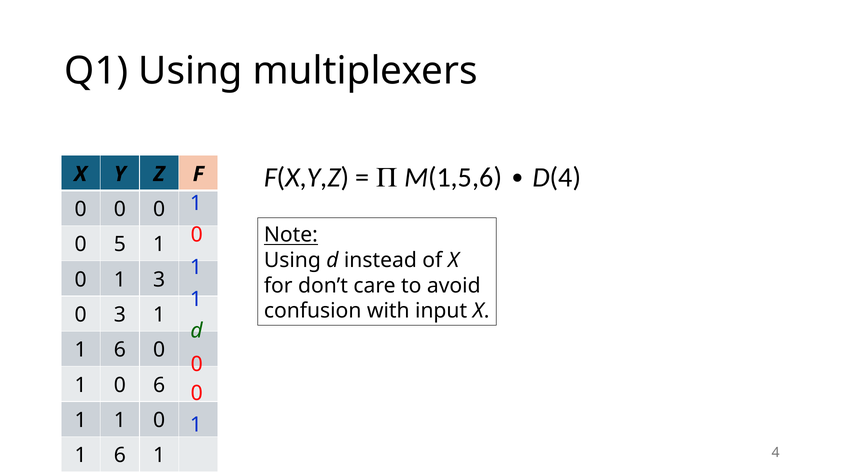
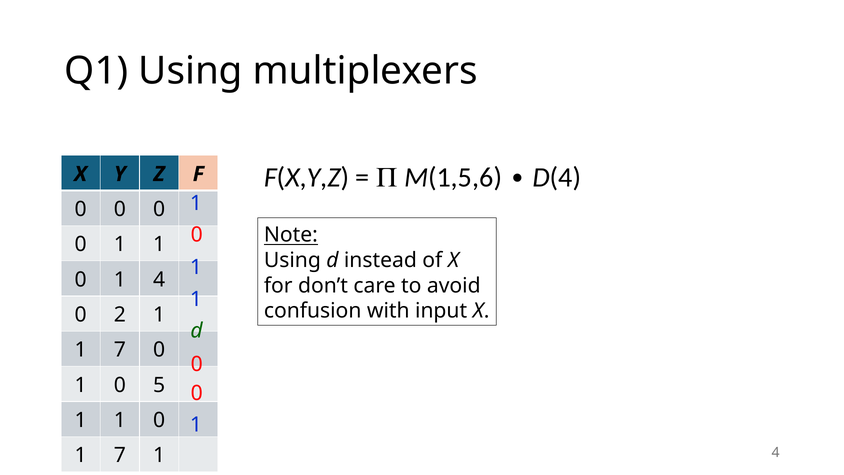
5: 5 -> 1 (120, 244)
1 3: 3 -> 4 (159, 279)
0 3: 3 -> 2 (120, 315)
6: 6 -> 7 (120, 350)
0 6: 6 -> 5 (159, 385)
6: 6 -> 7 (120, 455)
